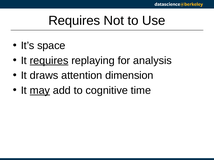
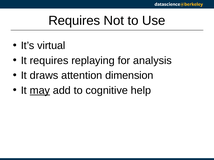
space: space -> virtual (51, 46)
requires underline: present -> none (49, 61)
time: time -> help (141, 91)
